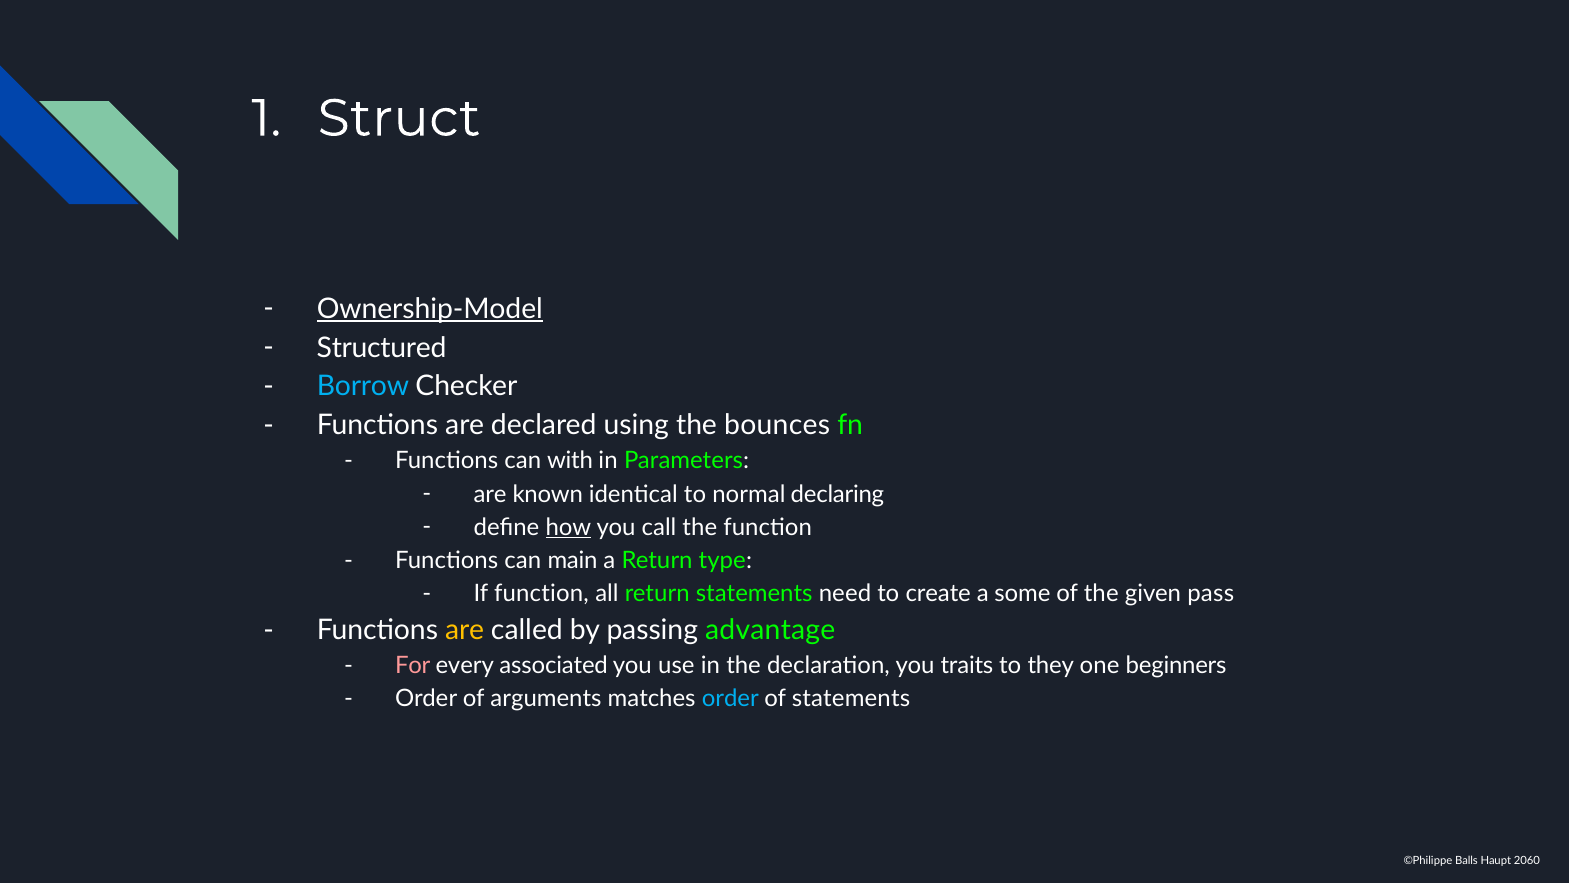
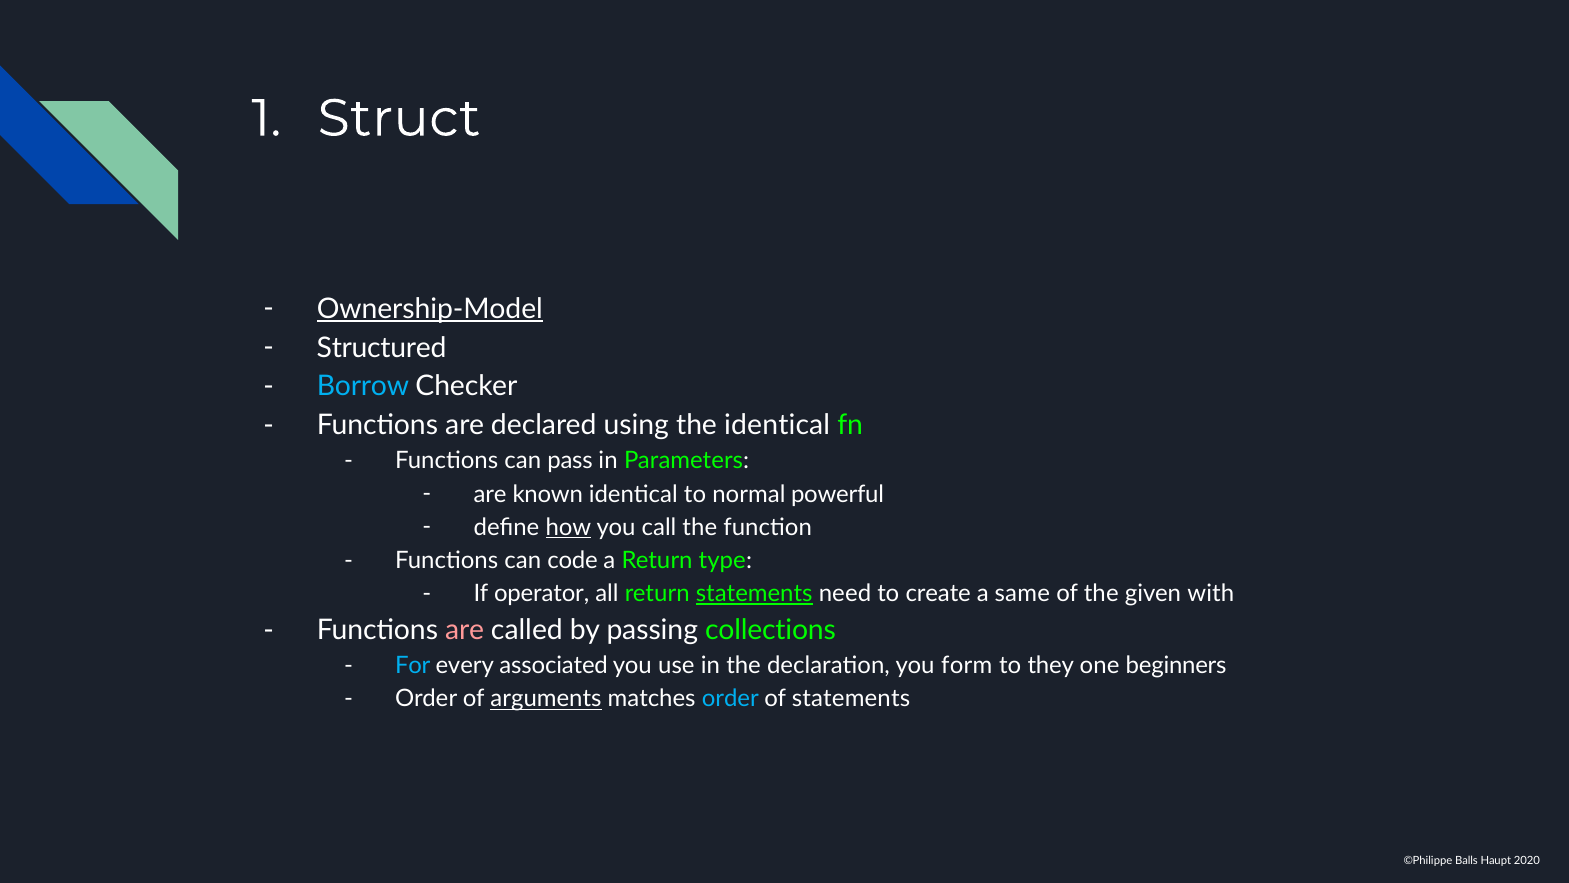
the bounces: bounces -> identical (777, 425)
with: with -> pass (570, 461)
declaring: declaring -> powerful (837, 494)
main: main -> code (573, 560)
If function: function -> operator (542, 593)
statements underline: none -> present (754, 593)
some: some -> same (1022, 593)
pass: pass -> with (1211, 593)
are colour: yellow -> pink (465, 630)
advantage: advantage -> collections (770, 630)
For colour: pink -> light blue (413, 666)
traits: traits -> form (967, 666)
arguments underline: none -> present (546, 699)
2060: 2060 -> 2020 (1527, 860)
